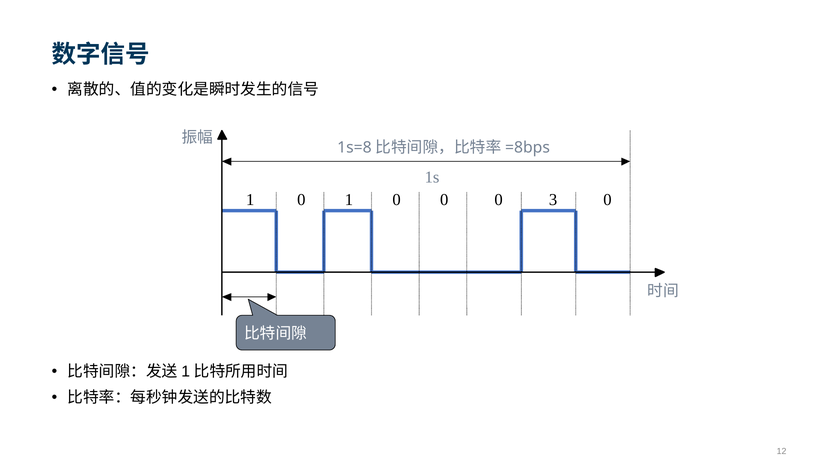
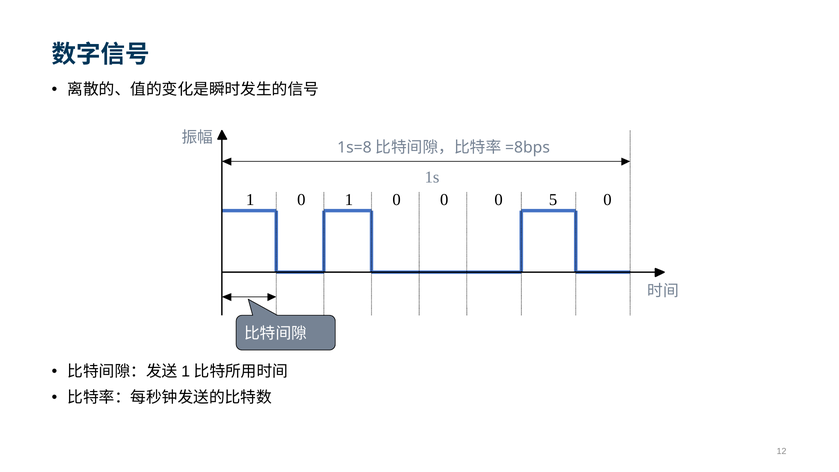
3: 3 -> 5 (553, 200)
